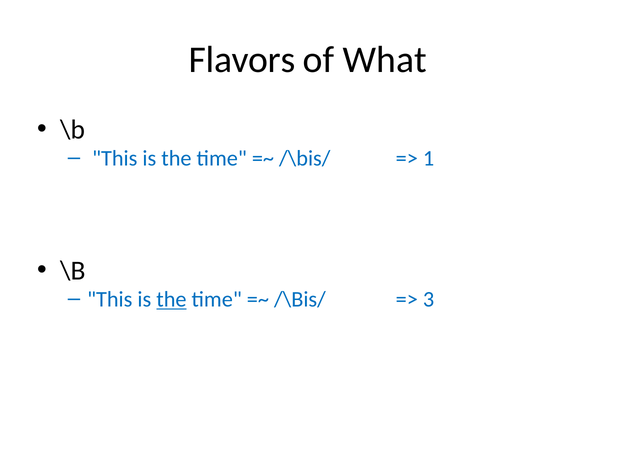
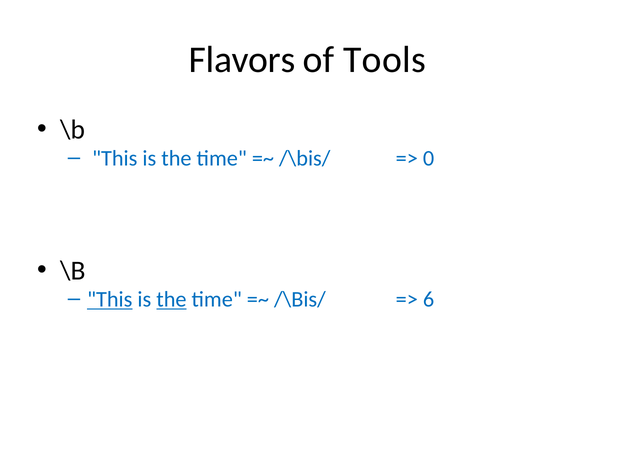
What: What -> Tools (385, 60)
1: 1 -> 0 (429, 158)
This underline: none -> present (110, 299)
3: 3 -> 6 (429, 299)
